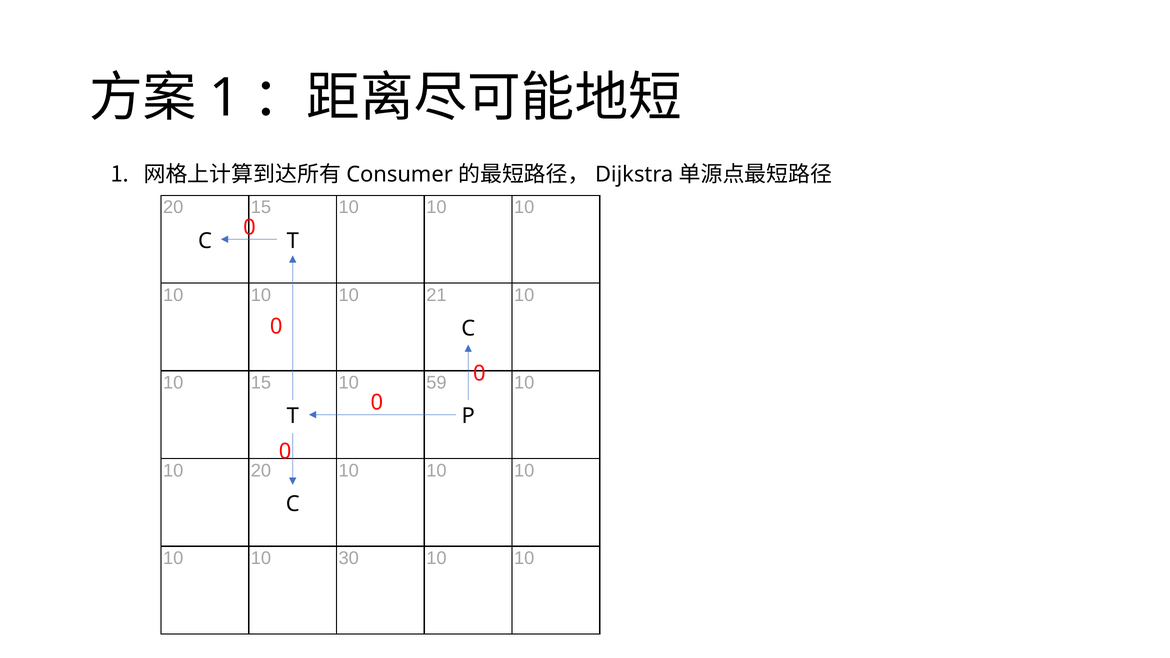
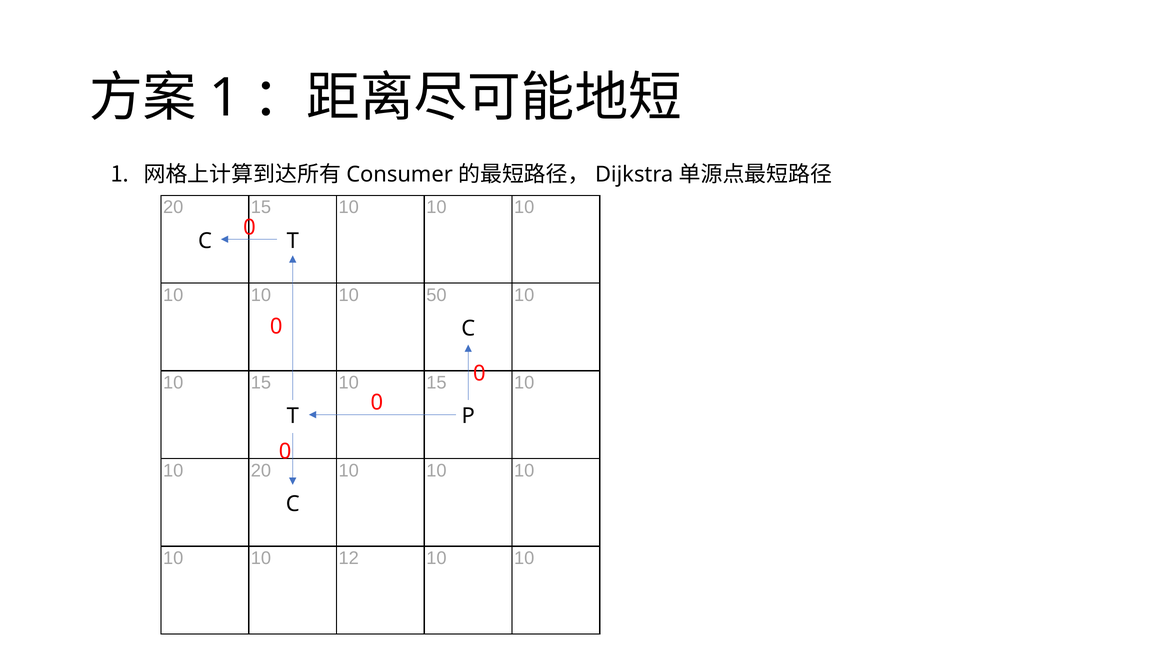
21: 21 -> 50 (436, 295)
15 10 59: 59 -> 15 (436, 383)
30: 30 -> 12 (349, 558)
